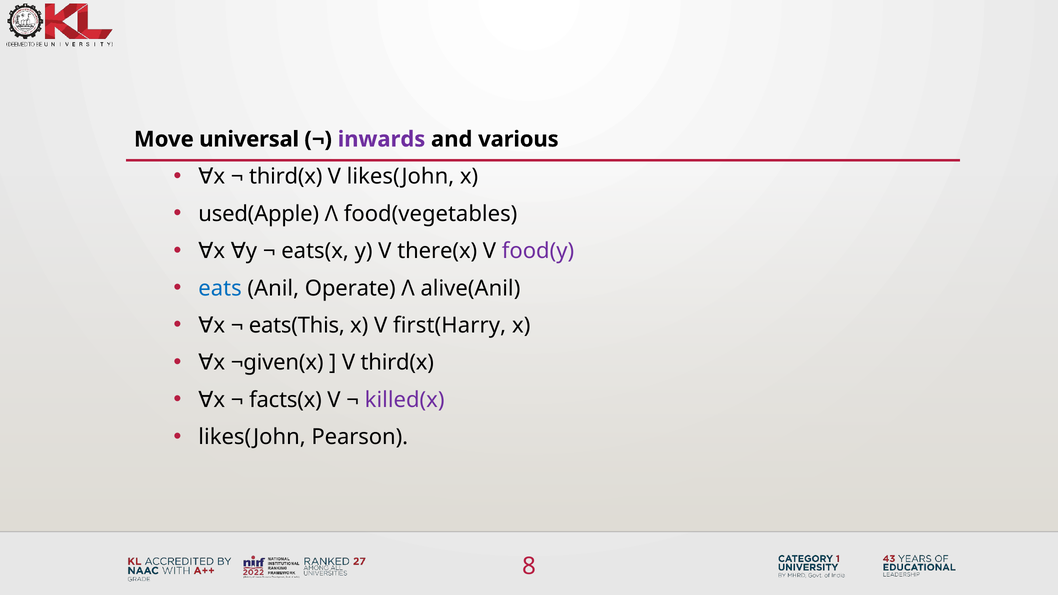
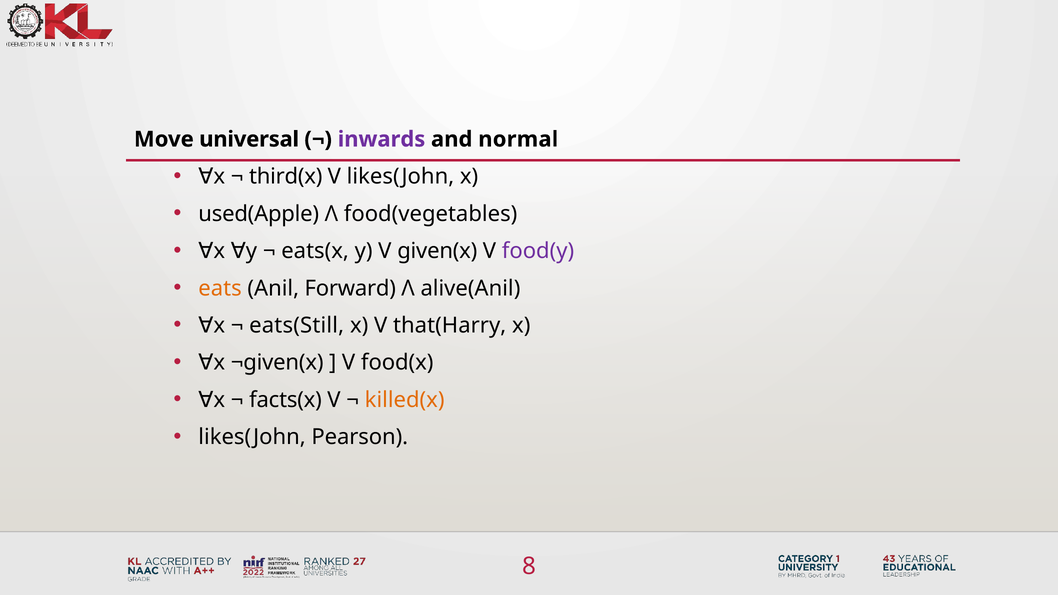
various: various -> normal (518, 139)
there(x: there(x -> given(x (437, 251)
eats colour: blue -> orange (220, 288)
Operate: Operate -> Forward (350, 288)
eats(This: eats(This -> eats(Still (297, 326)
first(Harry: first(Harry -> that(Harry (450, 326)
V third(x: third(x -> food(x (397, 363)
killed(x colour: purple -> orange (405, 400)
